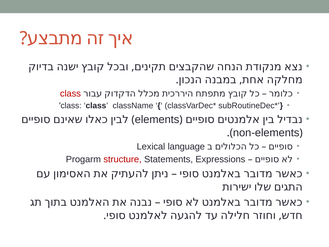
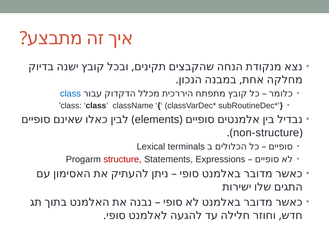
class colour: red -> blue (70, 94)
non-elements: non-elements -> non-structure (266, 133)
language: language -> terminals (186, 146)
